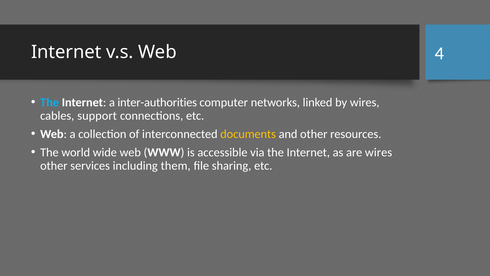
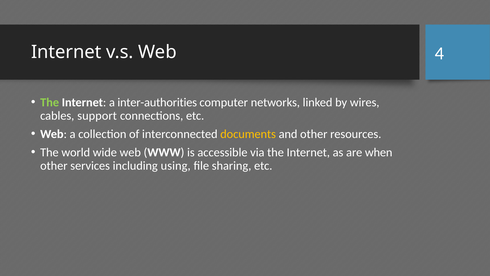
The colour: light blue -> light green (50, 102)
are wires: wires -> when (379, 152)
them: them -> using (176, 165)
